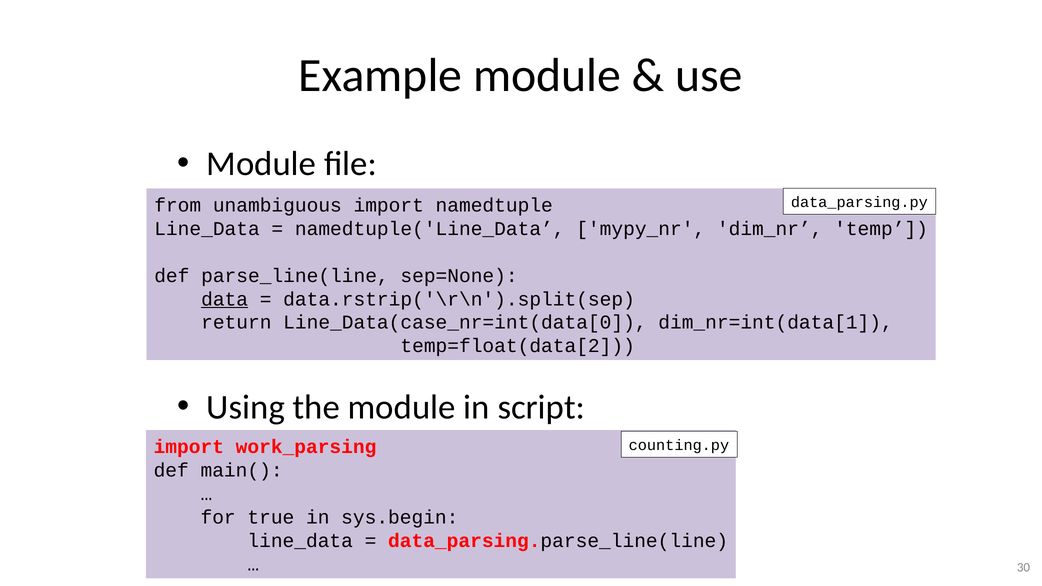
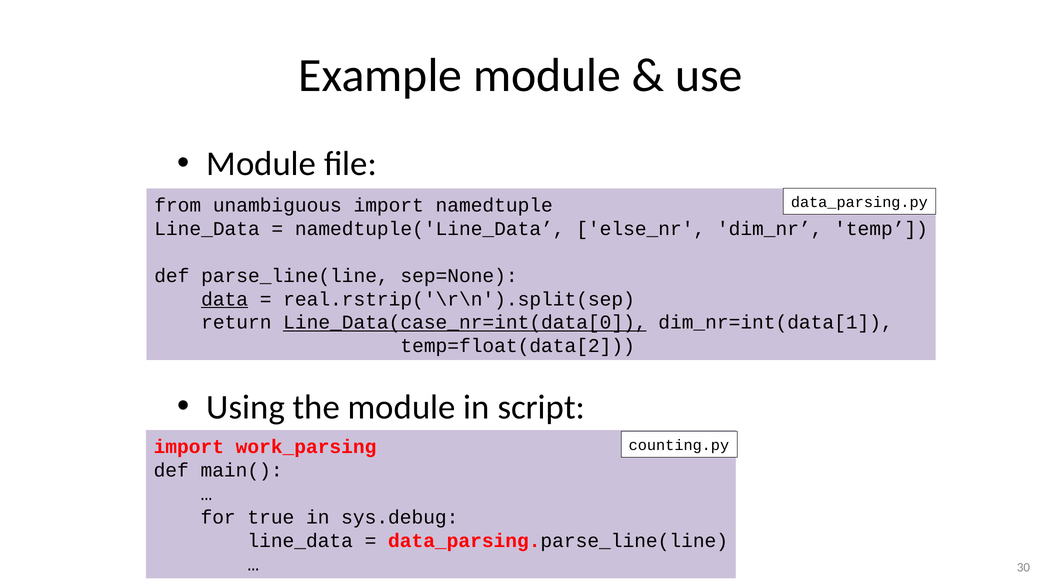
mypy_nr: mypy_nr -> else_nr (641, 229)
data.rstrip('\r\n').split(sep: data.rstrip('\r\n').split(sep -> real.rstrip('\r\n').split(sep (459, 299)
Line_Data(case_nr=int(data[0 underline: none -> present (465, 323)
sys.begin: sys.begin -> sys.debug (400, 517)
